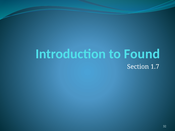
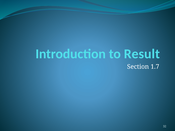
Found: Found -> Result (142, 54)
